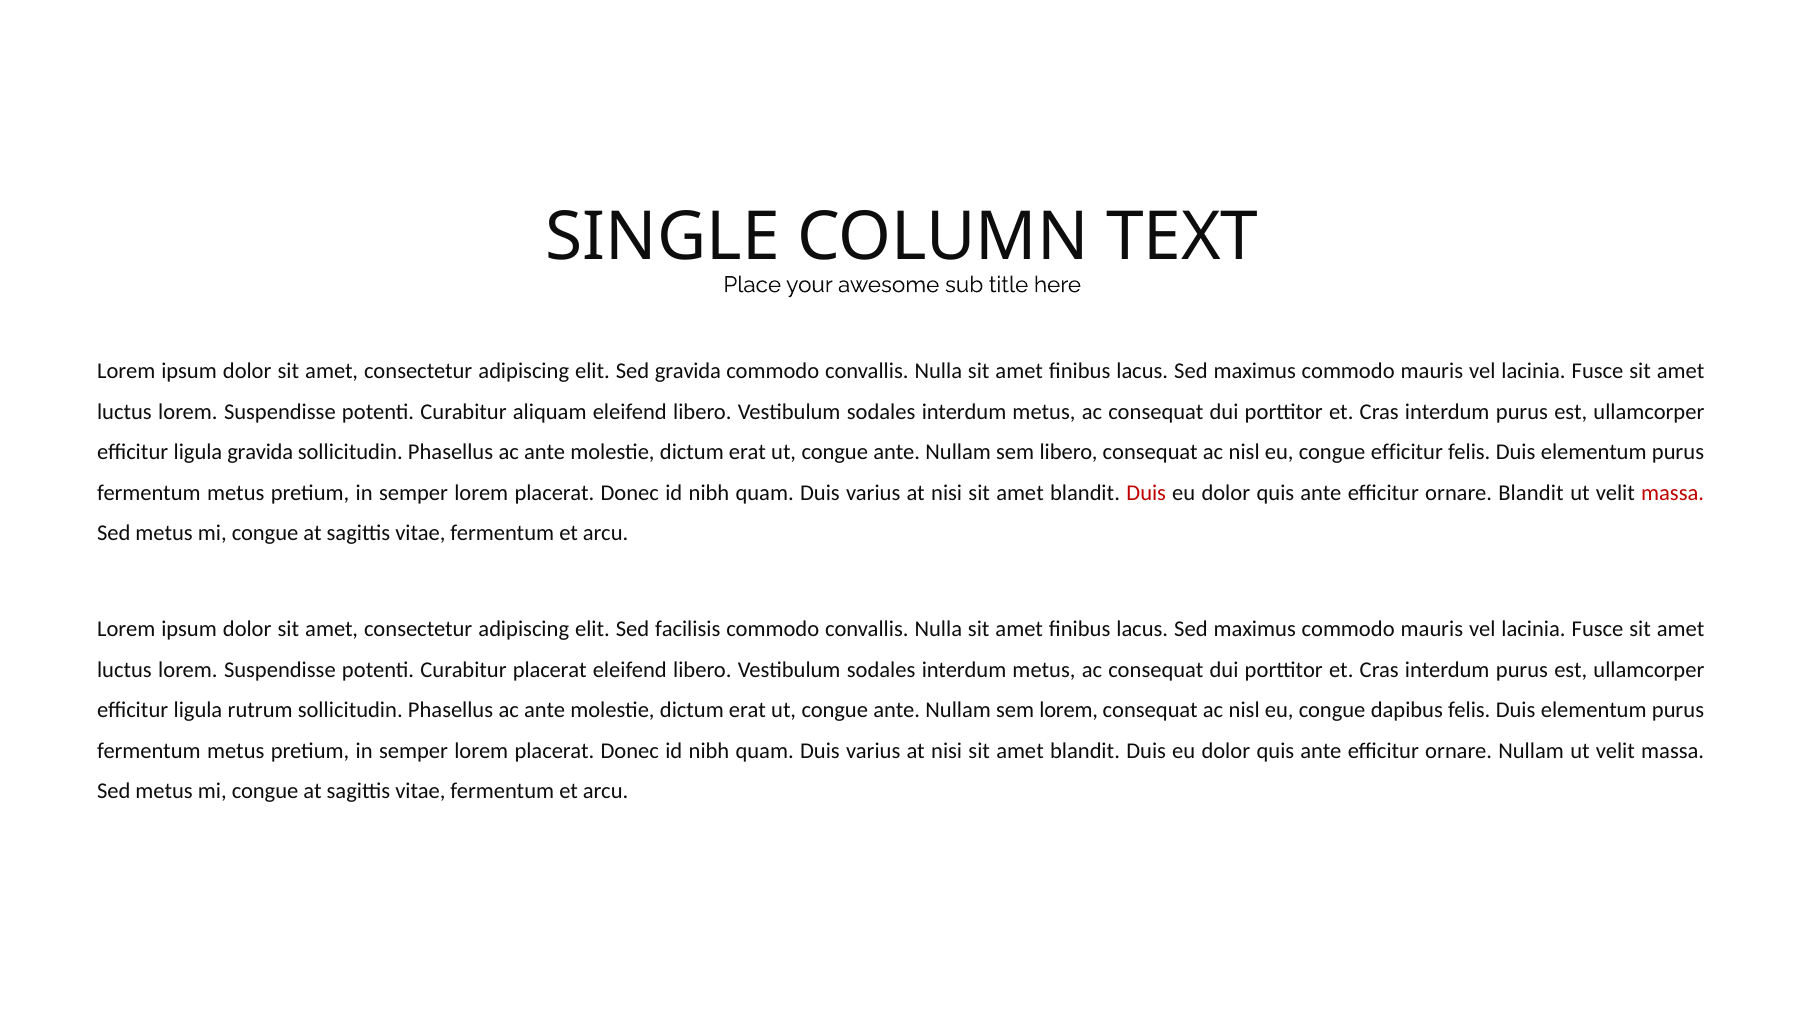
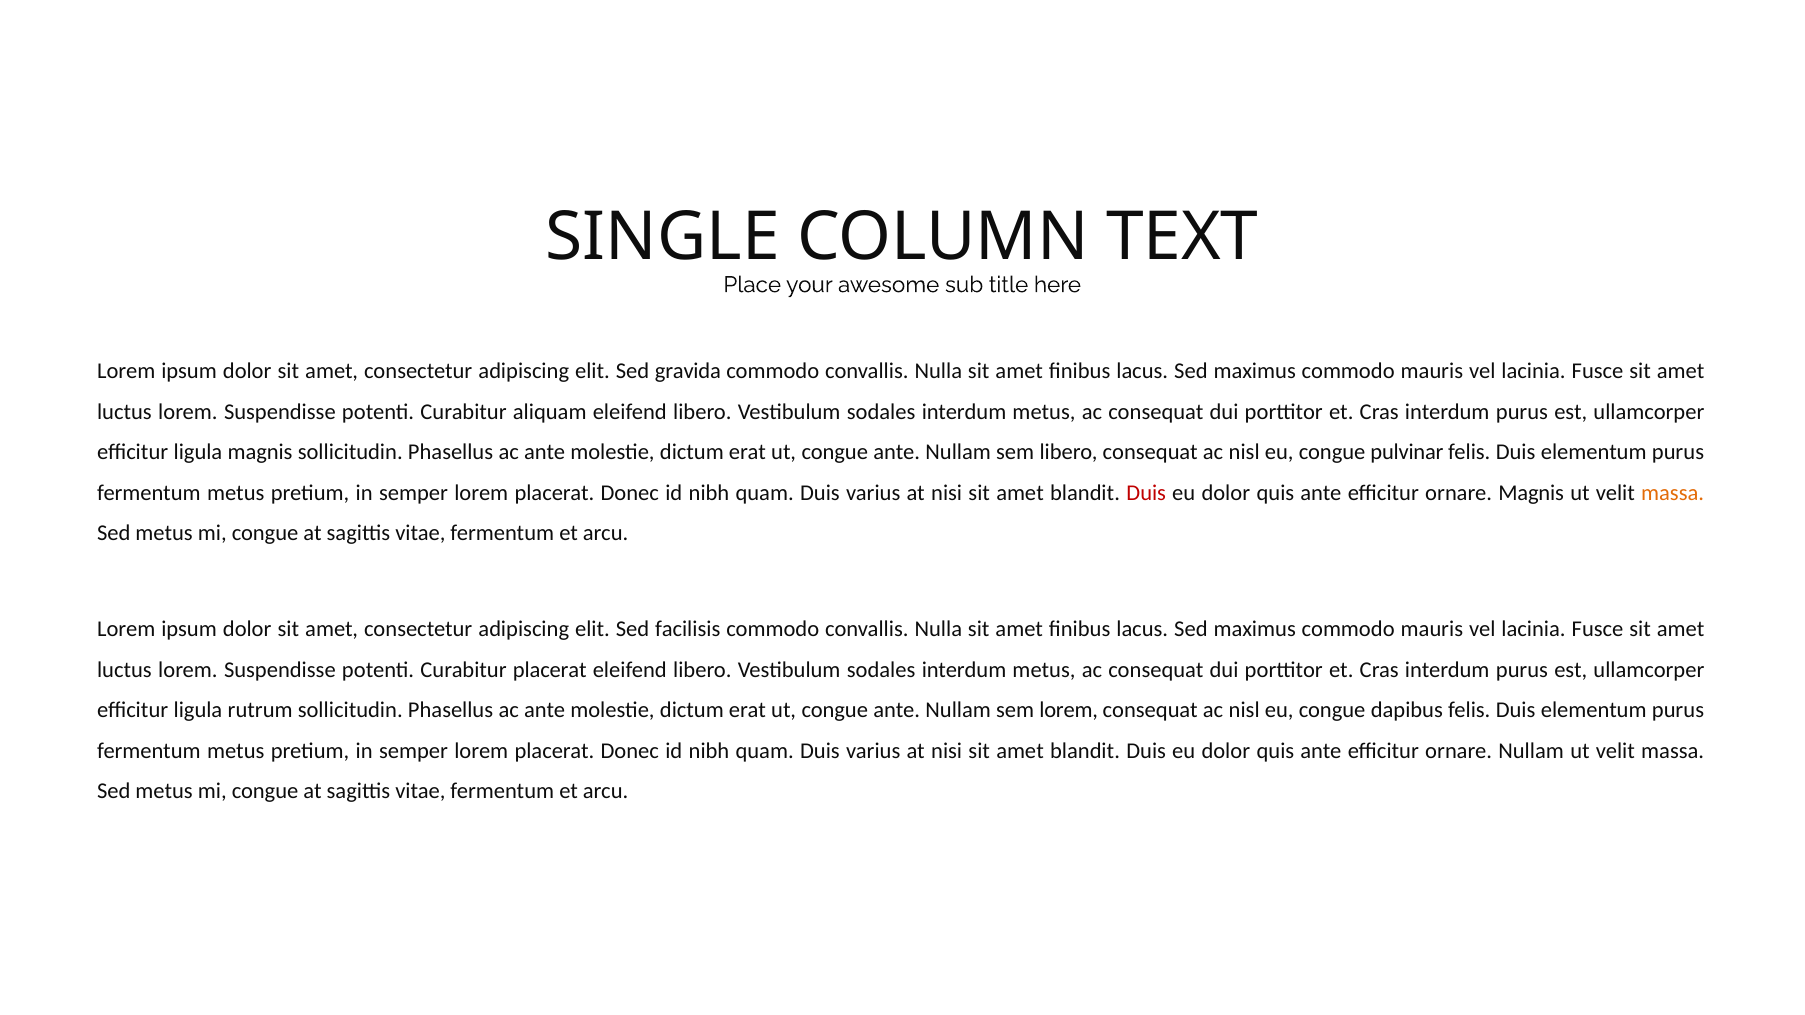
ligula gravida: gravida -> magnis (260, 452)
congue efficitur: efficitur -> pulvinar (1407, 452)
ornare Blandit: Blandit -> Magnis (1531, 493)
massa colour: red -> orange (1673, 493)
